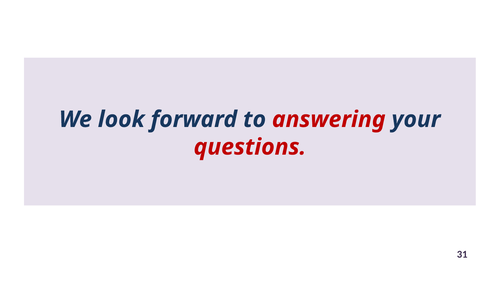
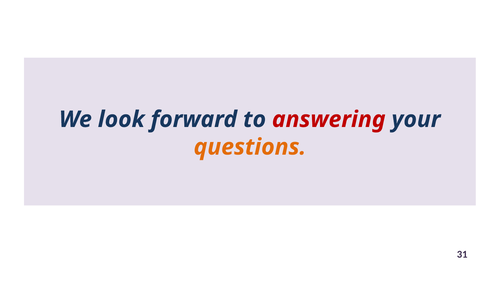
questions colour: red -> orange (250, 147)
